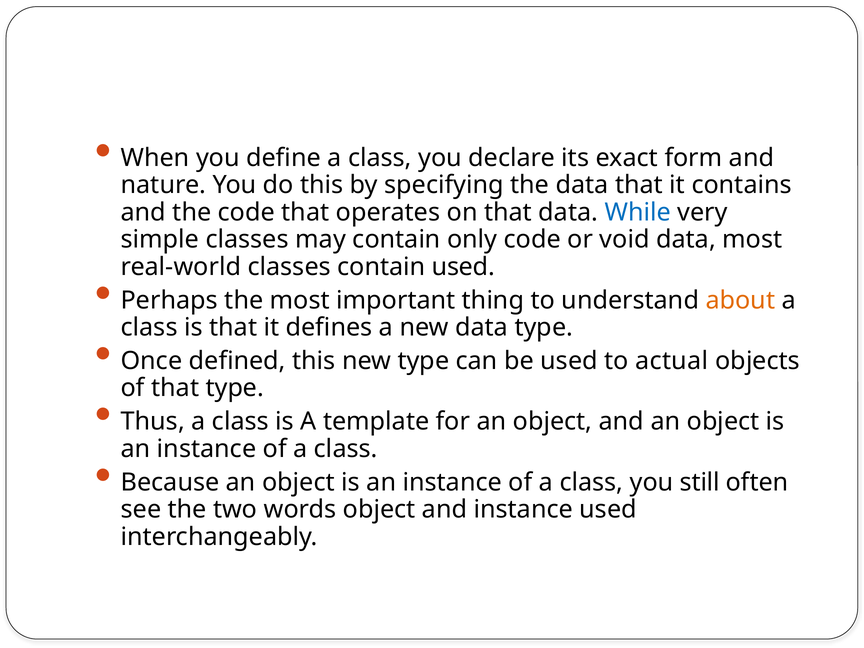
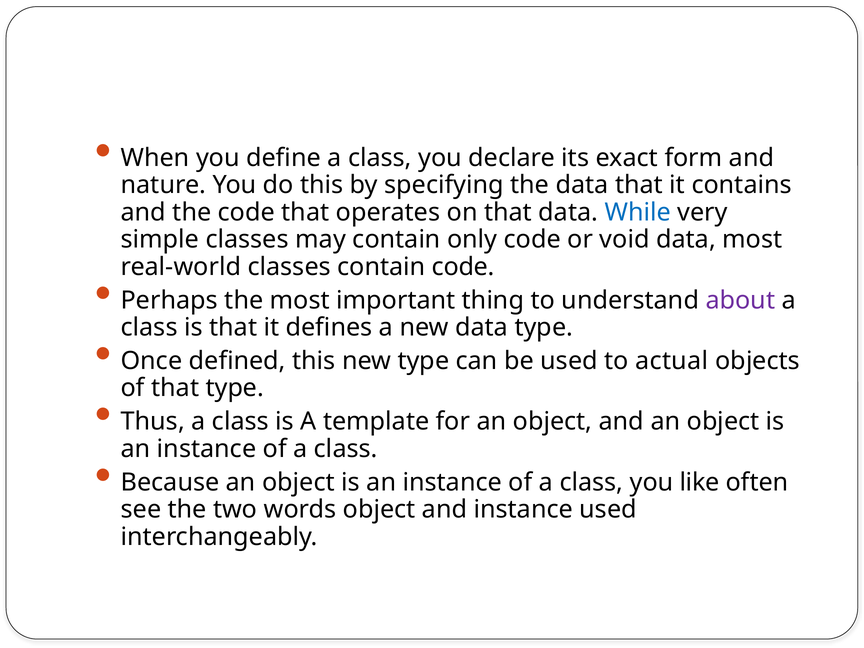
contain used: used -> code (463, 267)
about colour: orange -> purple (740, 300)
still: still -> like (700, 482)
